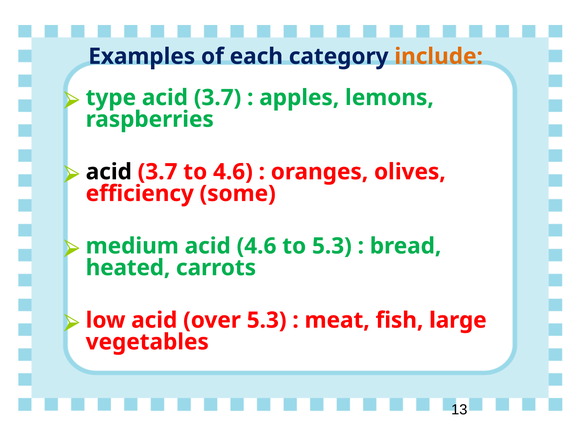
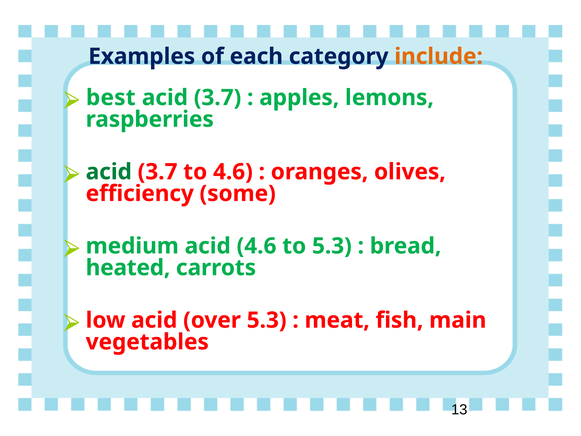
type: type -> best (111, 98)
acid colour: black -> green (109, 172)
large: large -> main (458, 320)
